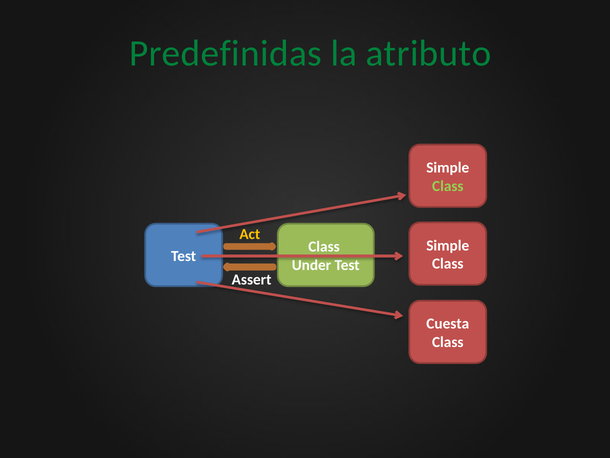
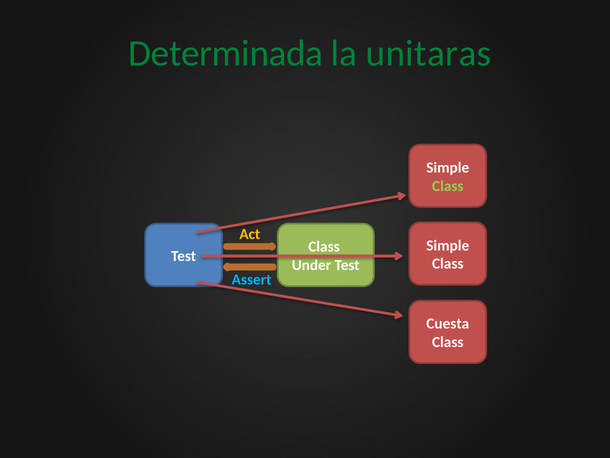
Predefinidas: Predefinidas -> Determinada (226, 53)
atributo: atributo -> unitaras (428, 53)
Assert colour: white -> light blue (252, 280)
